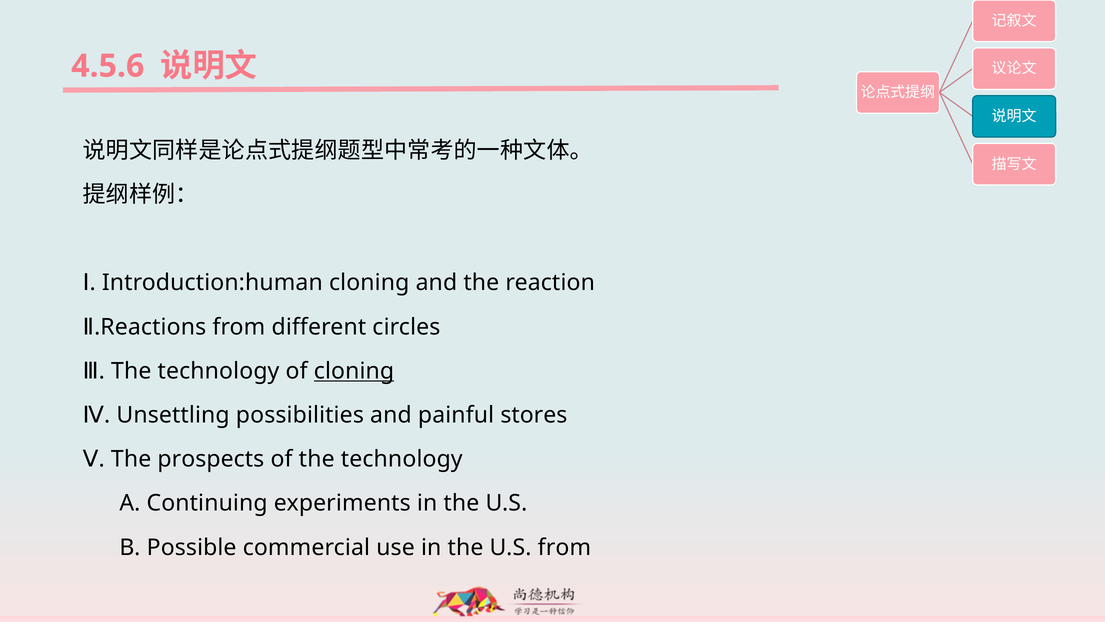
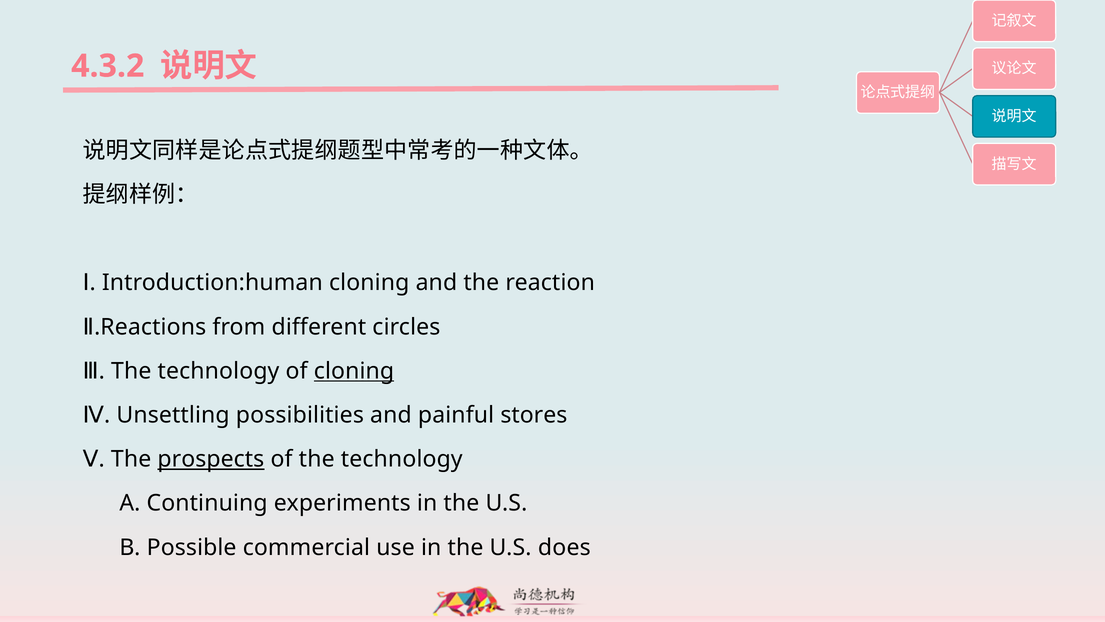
4.5.6: 4.5.6 -> 4.3.2 (108, 66)
prospects underline: none -> present (211, 459)
U.S from: from -> does (564, 547)
